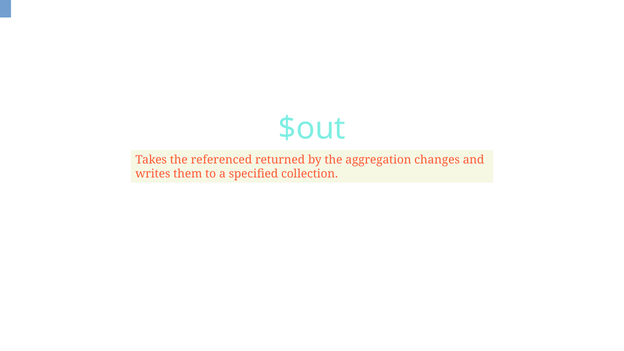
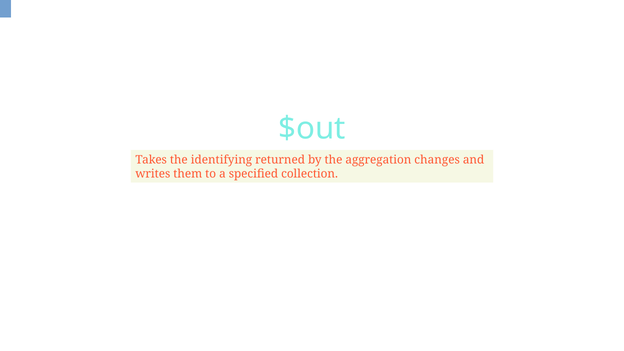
referenced: referenced -> identifying (221, 160)
